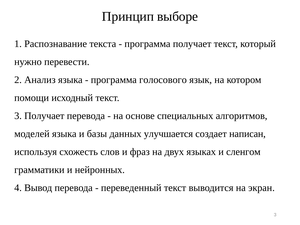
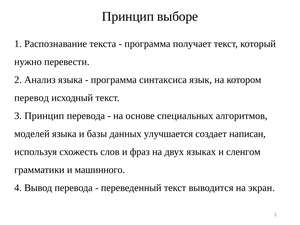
голосового: голосового -> синтаксиса (163, 80)
помощи: помощи -> перевод (32, 98)
Получает: Получает -> Принцип (44, 116)
нейронных: нейронных -> машинного (100, 170)
